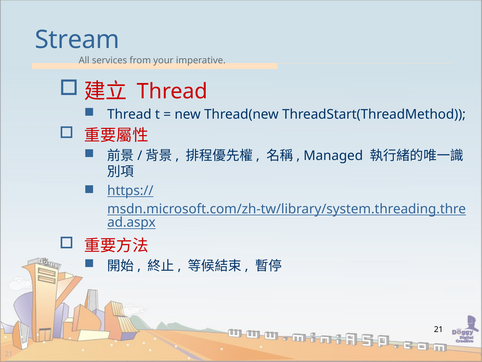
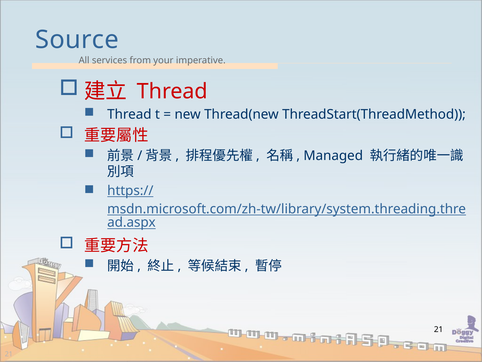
Stream: Stream -> Source (77, 40)
